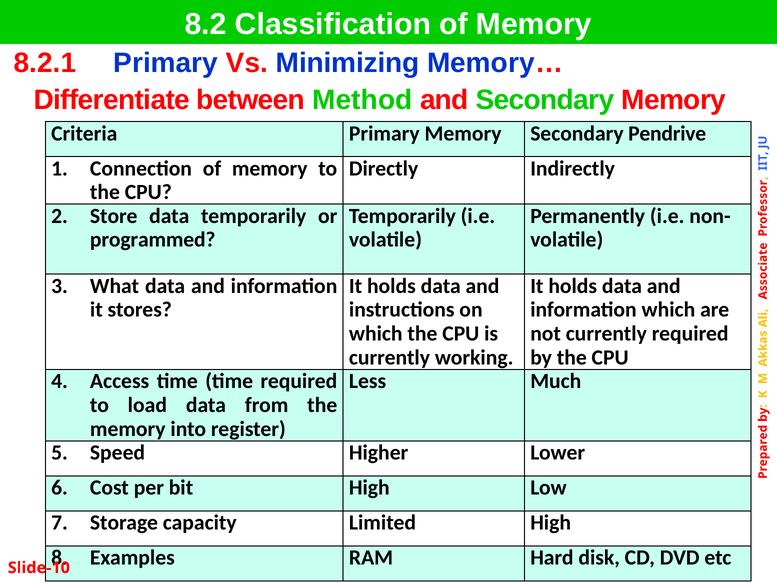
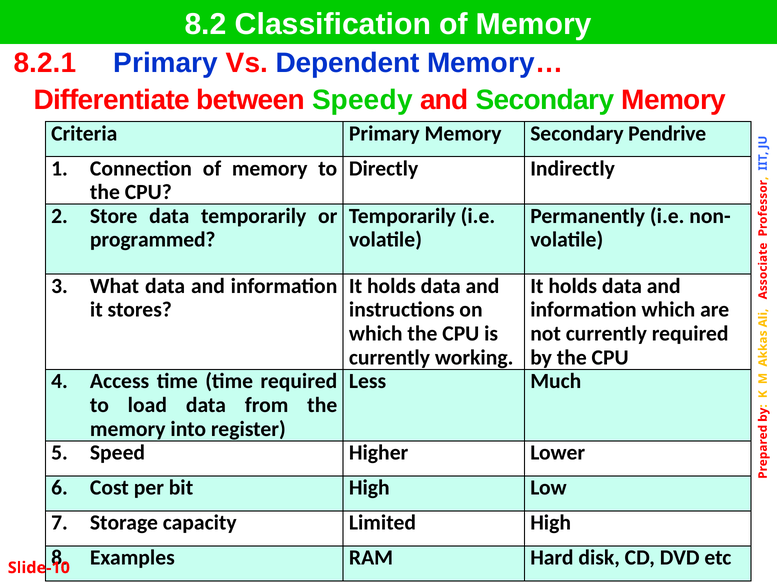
Minimizing: Minimizing -> Dependent (348, 63)
Method: Method -> Speedy (362, 100)
